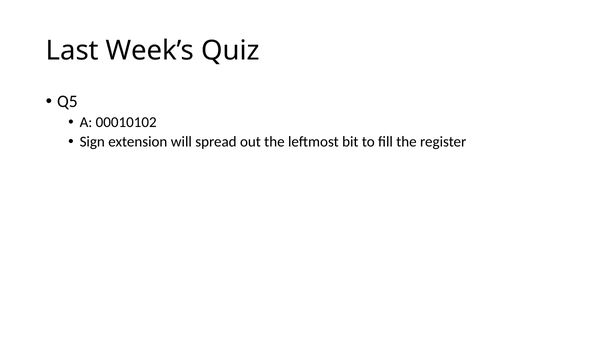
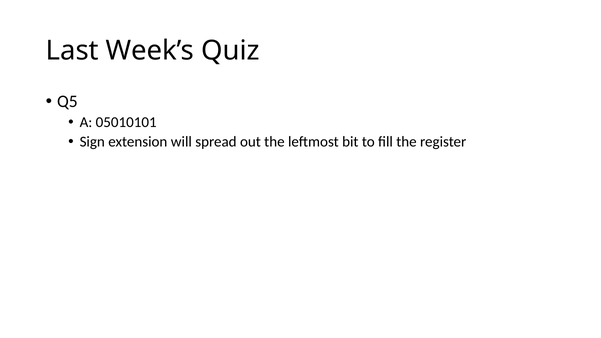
00010102: 00010102 -> 05010101 (126, 122)
